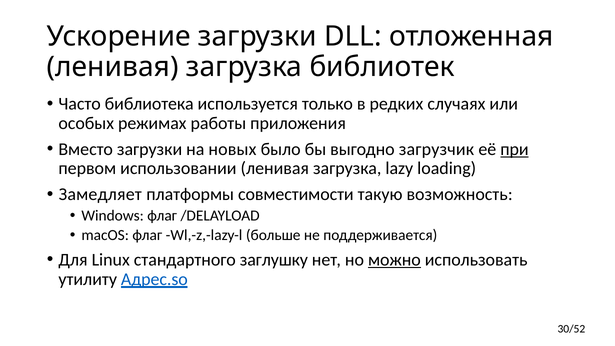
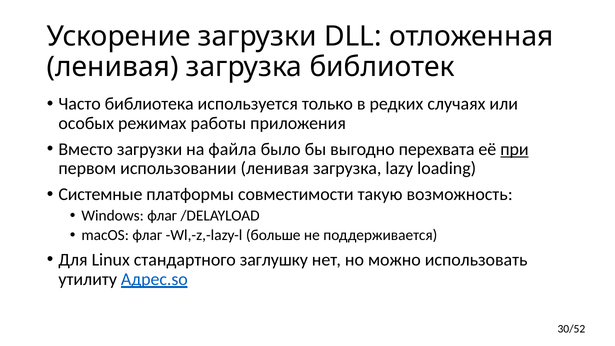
новых: новых -> файла (232, 149)
загрузчик: загрузчик -> перехвата (437, 149)
Замедляет: Замедляет -> Системные (100, 194)
можно underline: present -> none (394, 260)
